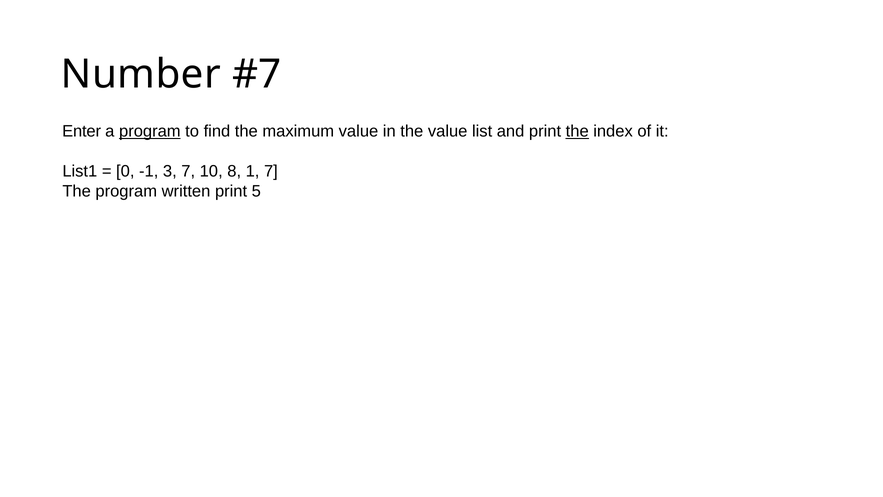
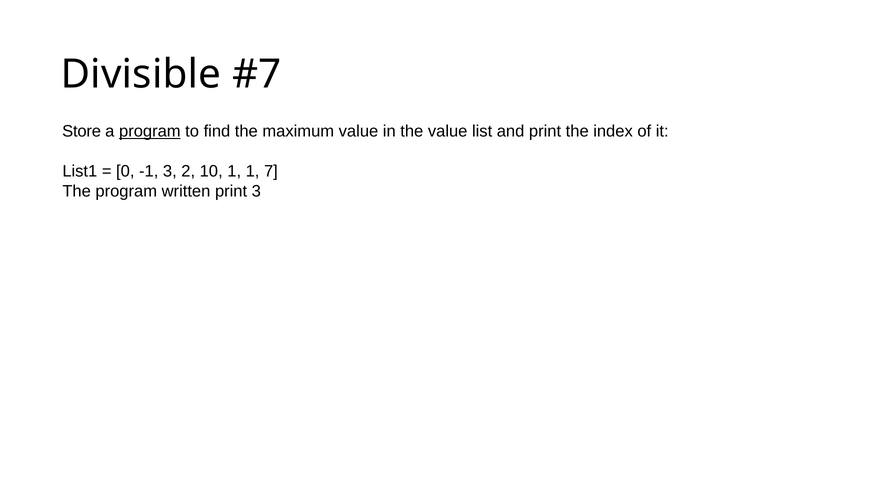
Number: Number -> Divisible (141, 74)
Enter: Enter -> Store (82, 131)
the underline: present -> none (577, 131)
3 7: 7 -> 2 (188, 171)
10 8: 8 -> 1 (234, 171)
print 5: 5 -> 3 (256, 191)
